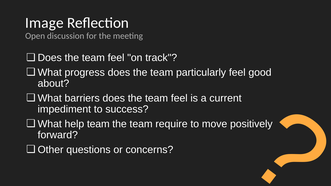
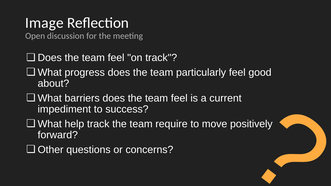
help team: team -> track (98, 124)
